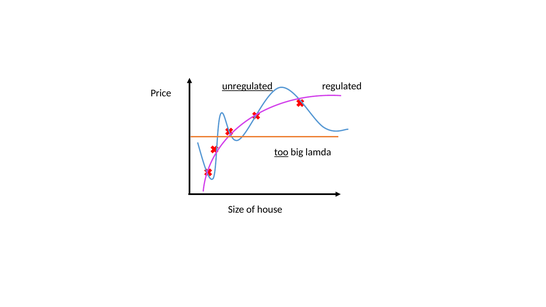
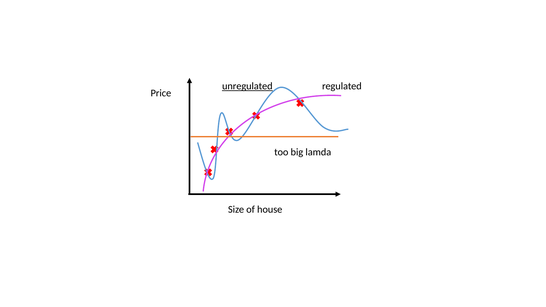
too underline: present -> none (281, 152)
